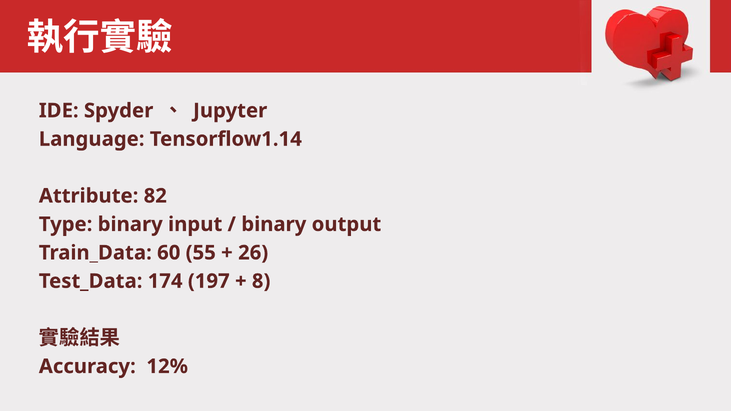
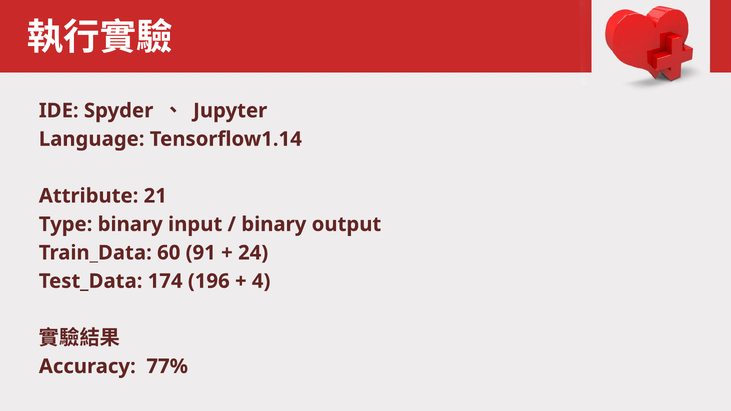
82: 82 -> 21 (155, 196)
55: 55 -> 91 (201, 253)
26: 26 -> 24 (253, 253)
197: 197 -> 196 (209, 281)
8: 8 -> 4 (261, 281)
12%: 12% -> 77% (167, 367)
